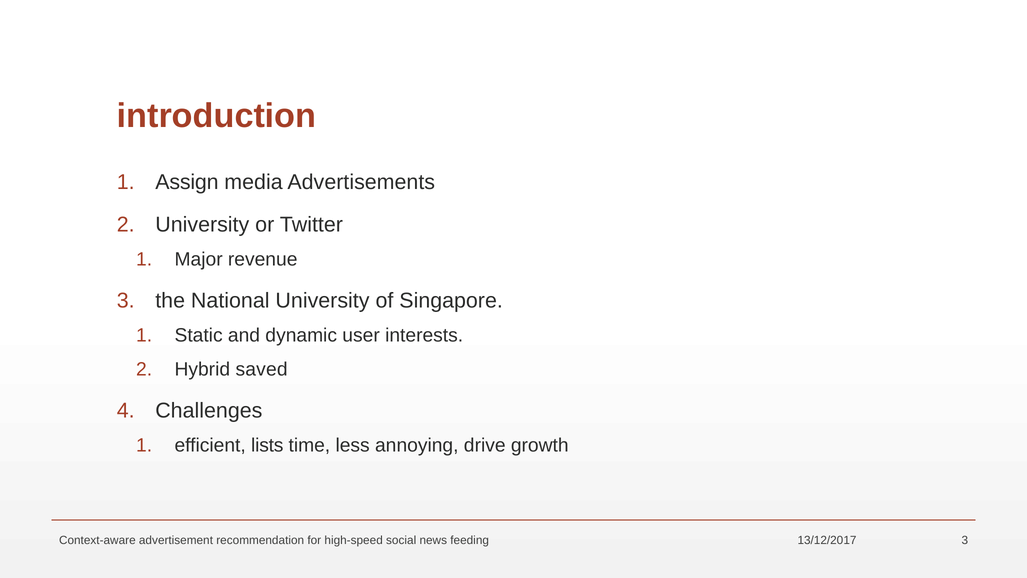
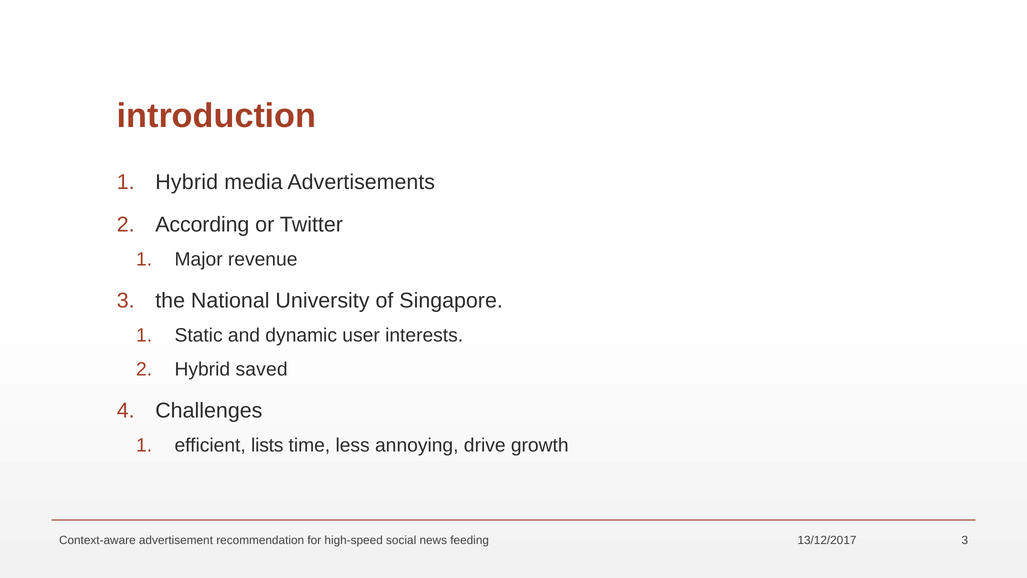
Assign: Assign -> Hybrid (187, 182)
University: University -> According (202, 225)
